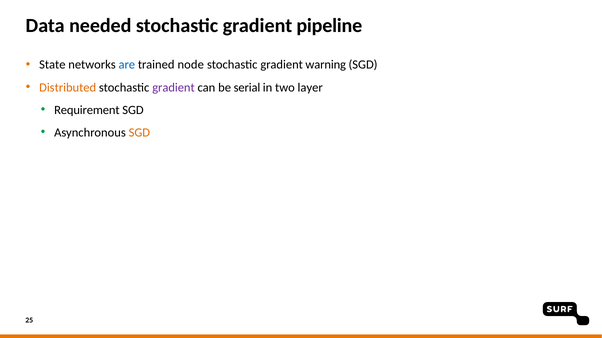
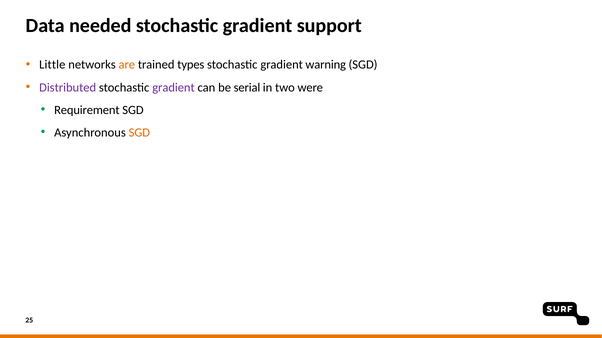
pipeline: pipeline -> support (329, 26)
State: State -> Little (52, 65)
are colour: blue -> orange (127, 65)
node: node -> types (191, 65)
Distributed colour: orange -> purple (68, 88)
layer: layer -> were (310, 88)
